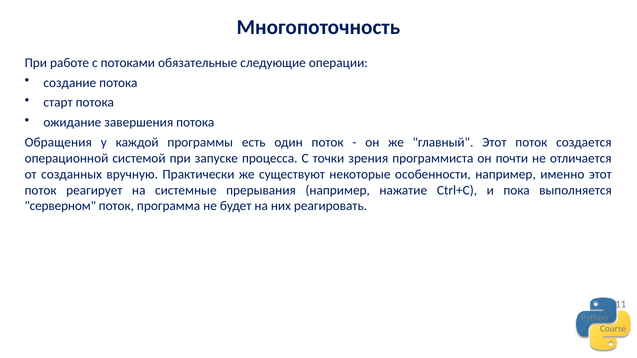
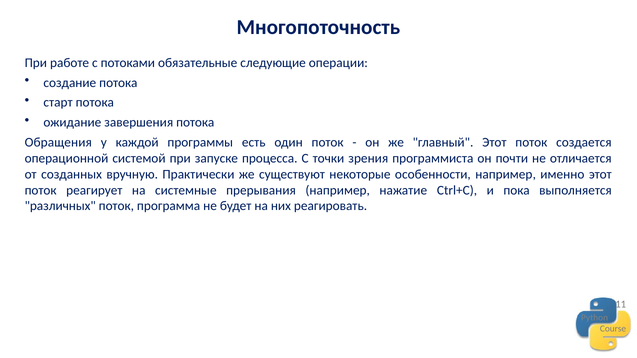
серверном: серверном -> различных (60, 206)
